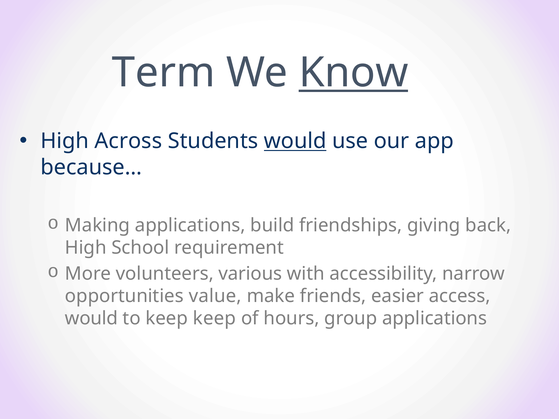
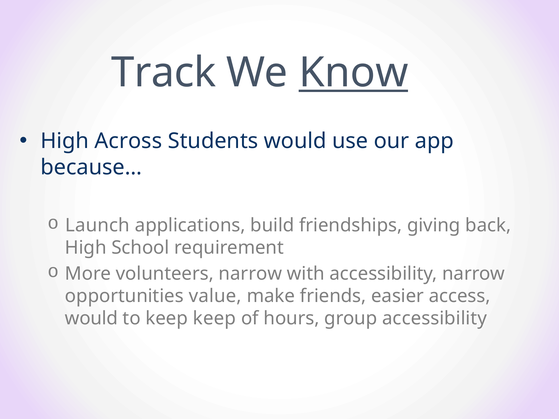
Term: Term -> Track (164, 73)
would underline: present -> none (295, 141)
Making: Making -> Launch (97, 225)
volunteers various: various -> narrow (250, 274)
group applications: applications -> accessibility (434, 319)
